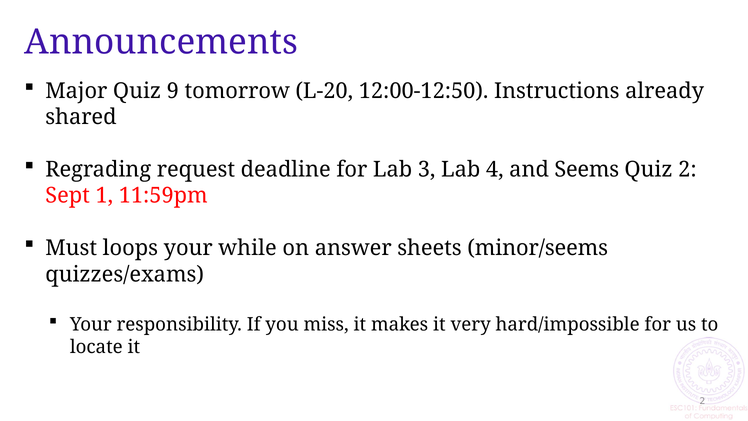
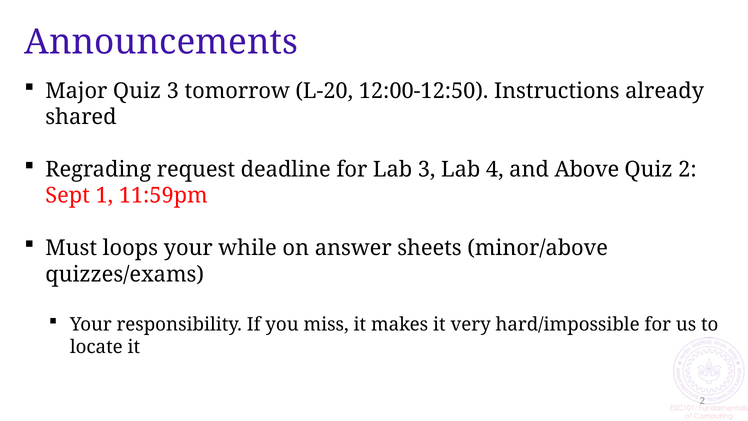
Quiz 9: 9 -> 3 (173, 91)
Seems: Seems -> Above (587, 169)
minor/seems: minor/seems -> minor/above (538, 248)
